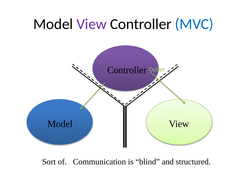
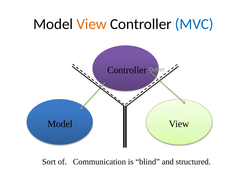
View colour: purple -> orange (92, 24)
